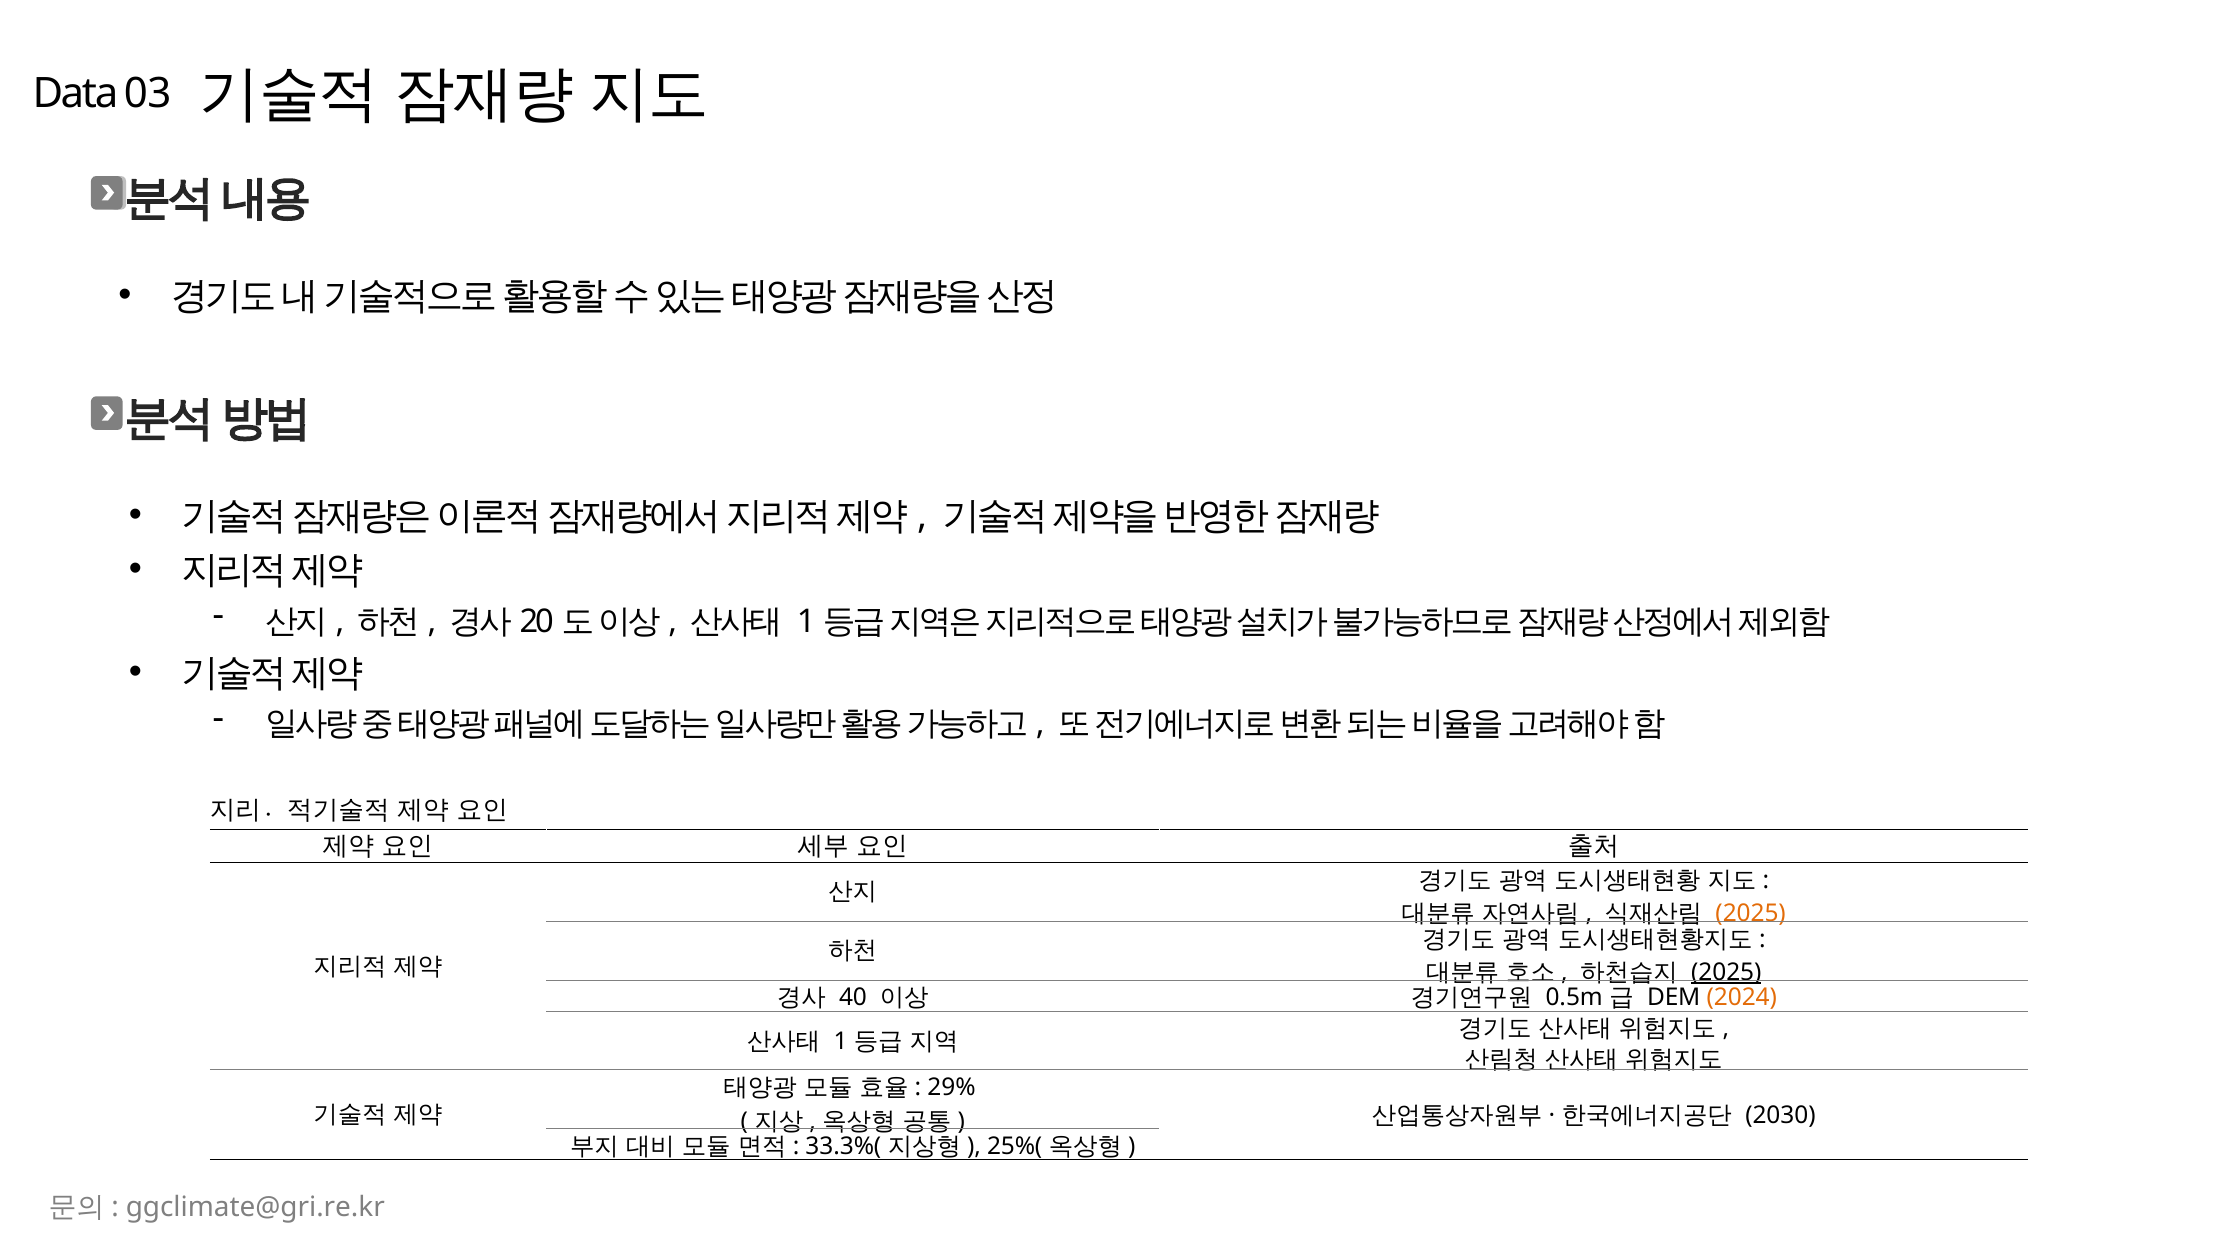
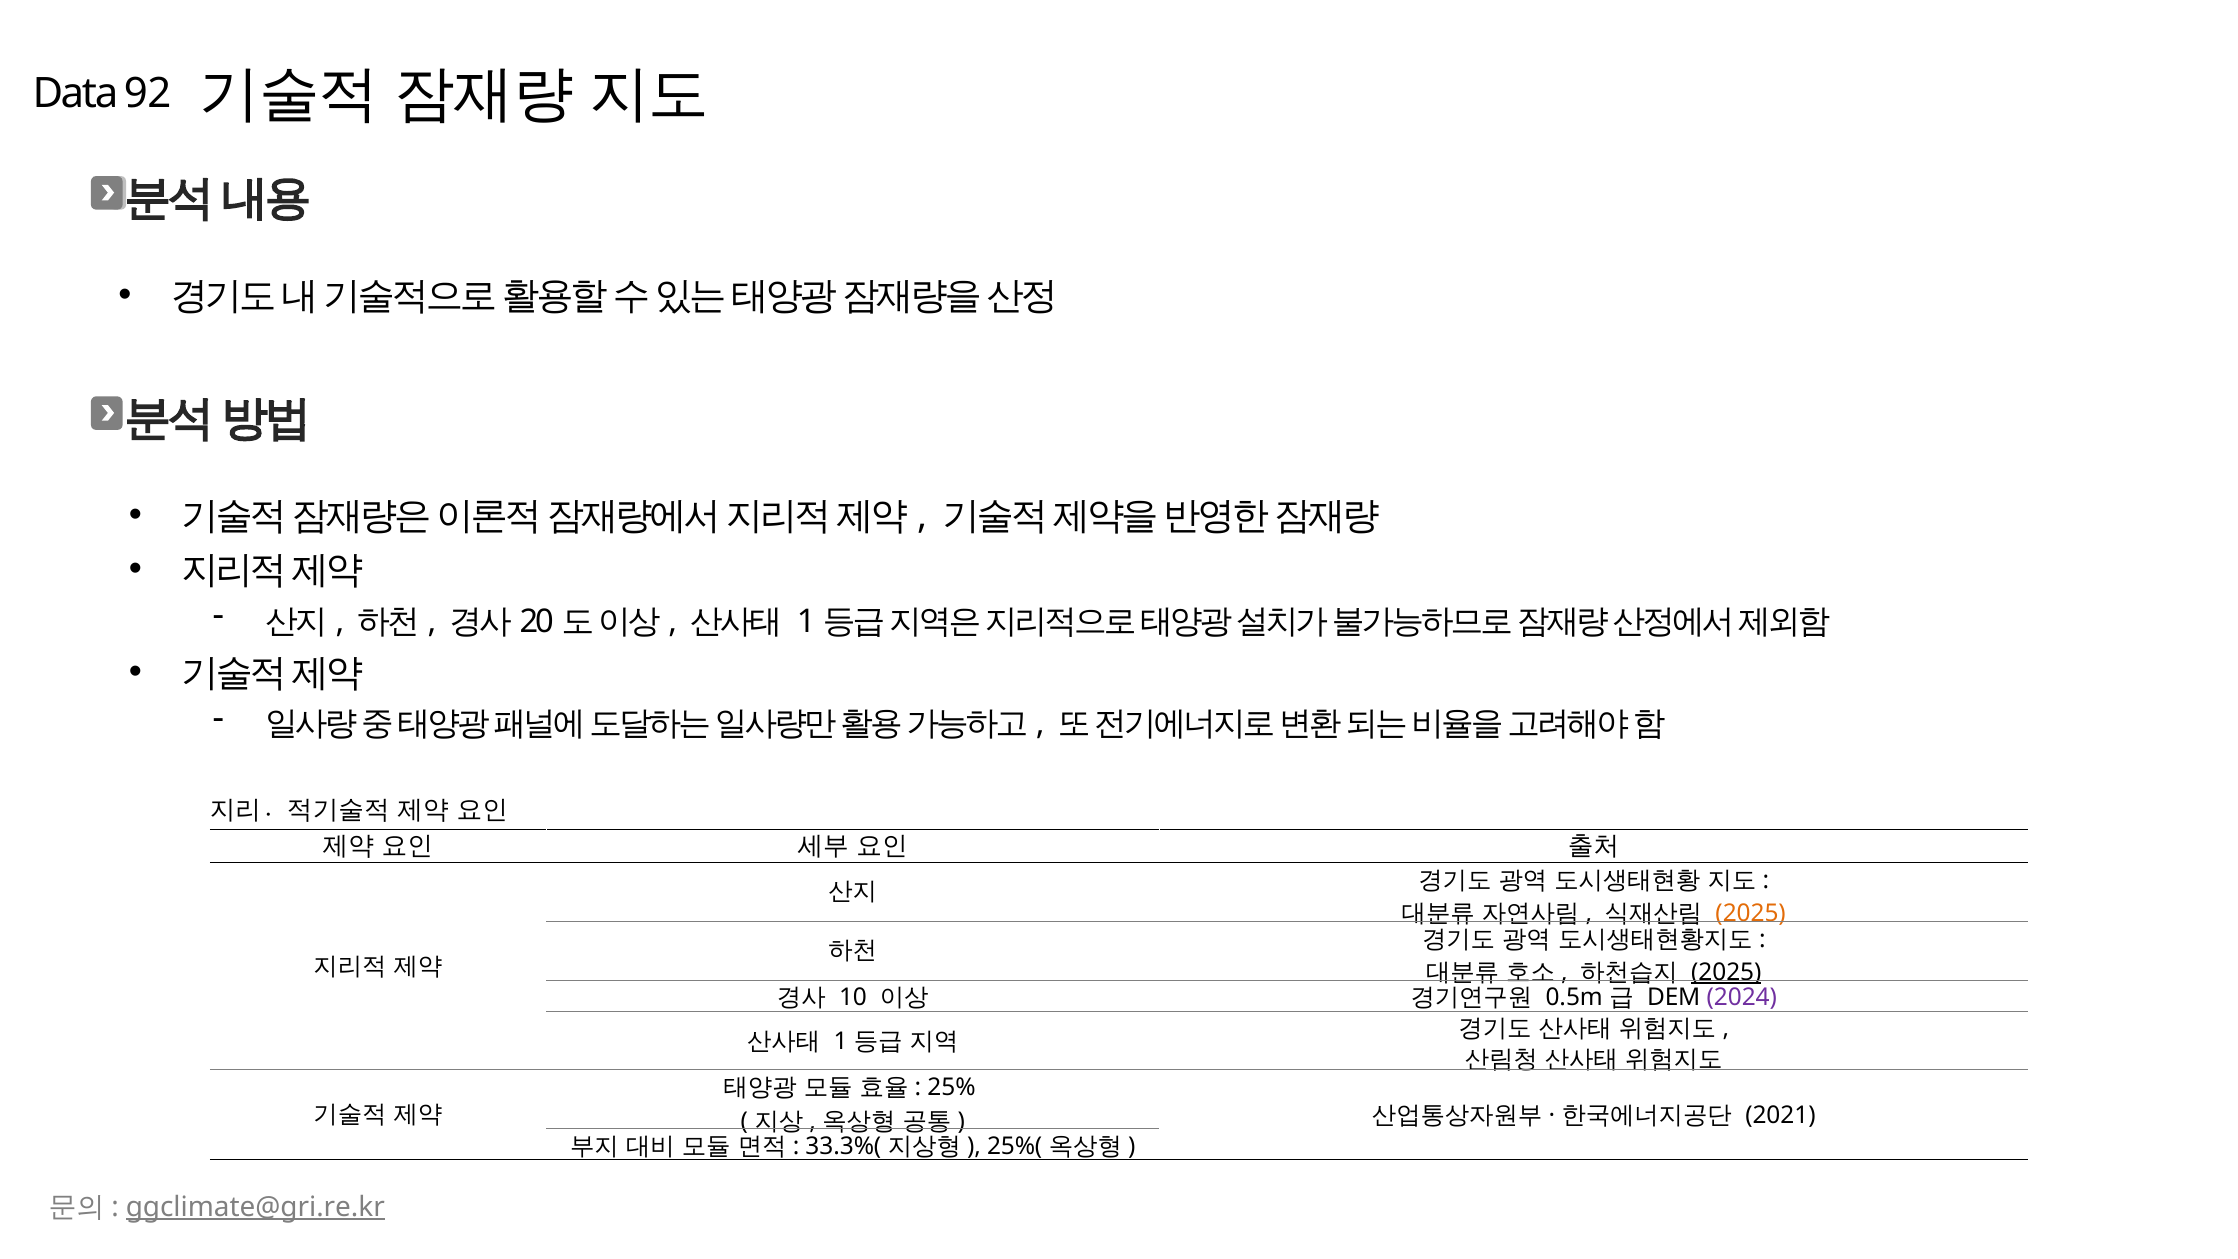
03: 03 -> 92 (148, 93)
40: 40 -> 10 (853, 998)
2024 colour: orange -> purple (1742, 998)
29%: 29% -> 25% (951, 1088)
2030: 2030 -> 2021 (1780, 1116)
ggclimate@gri.re.kr underline: none -> present (255, 1207)
